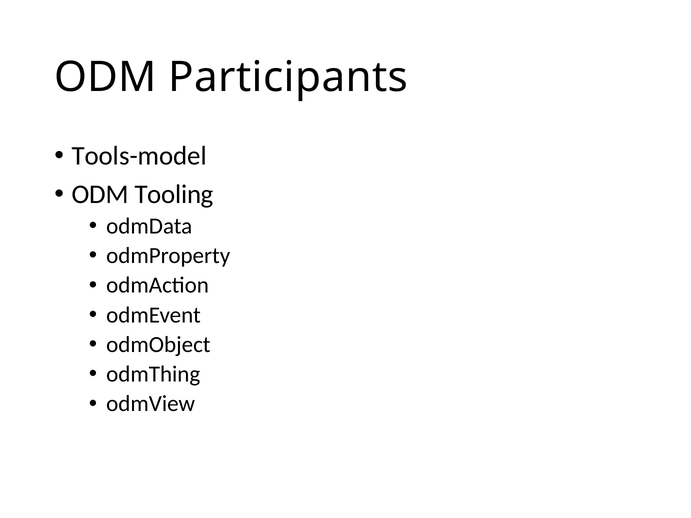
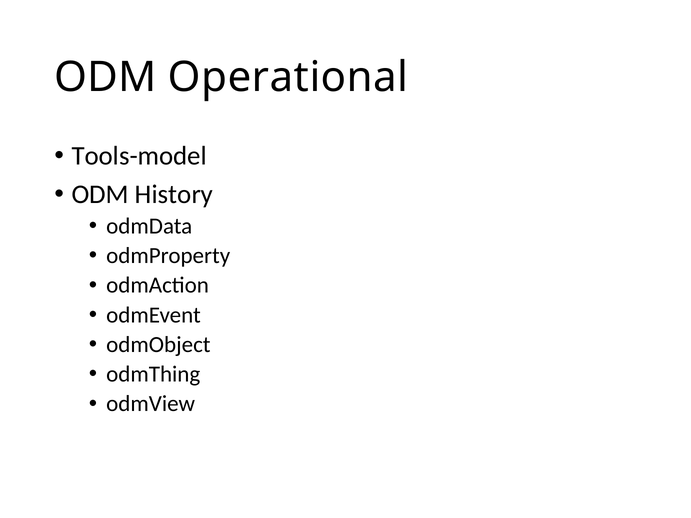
Participants: Participants -> Operational (288, 77)
Tooling: Tooling -> History (174, 194)
